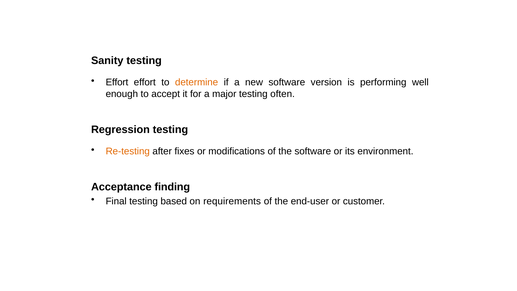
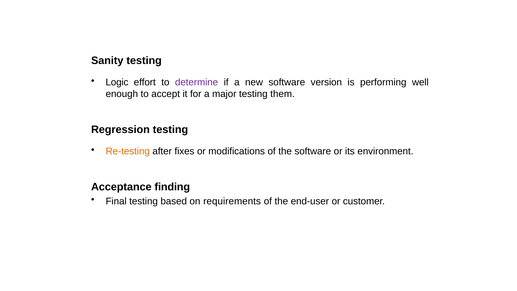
Effort: Effort -> Logic (117, 82)
determine colour: orange -> purple (197, 82)
often: often -> them (283, 94)
